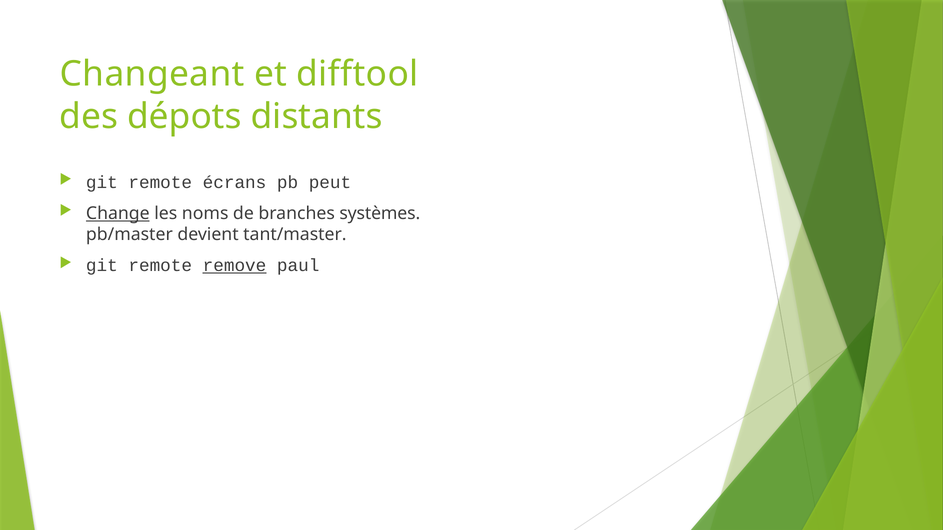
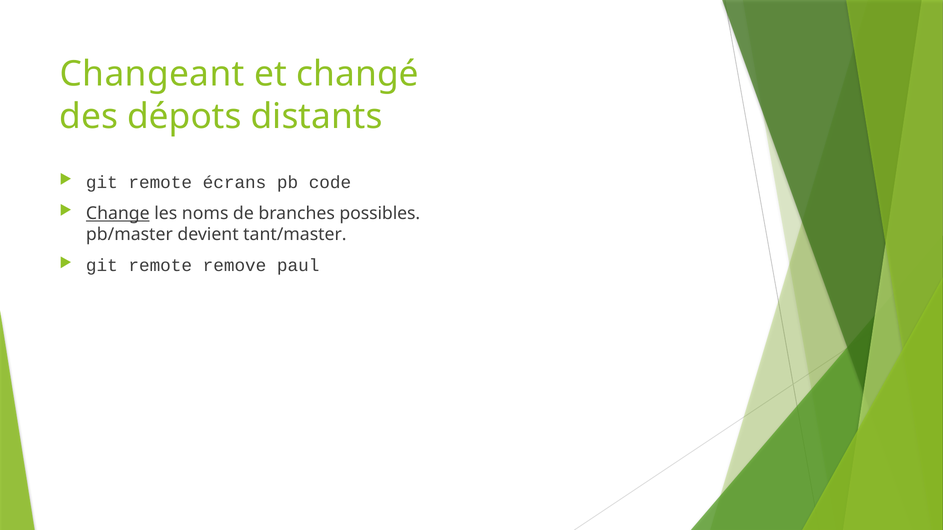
difftool: difftool -> changé (358, 74)
peut: peut -> code (330, 183)
systèmes: systèmes -> possibles (380, 214)
remove underline: present -> none (235, 266)
